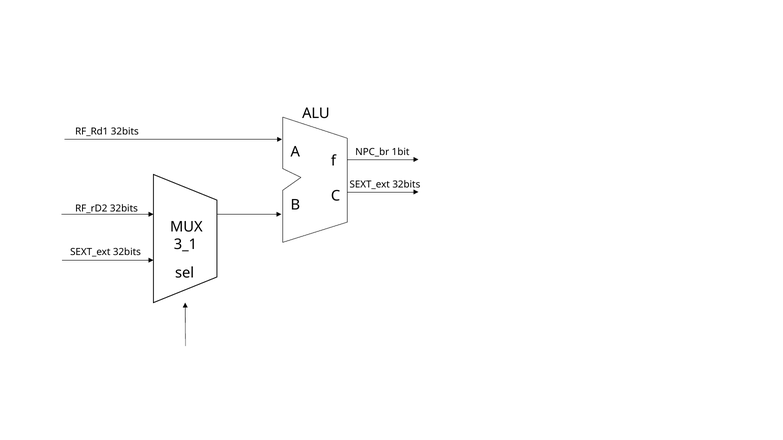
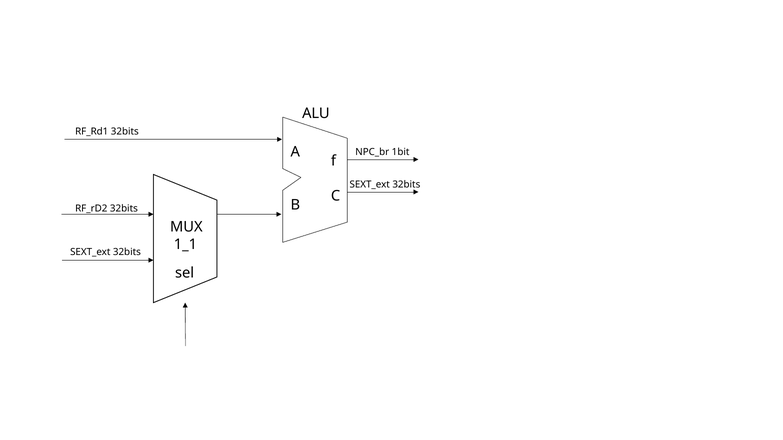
3_1: 3_1 -> 1_1 (185, 245)
